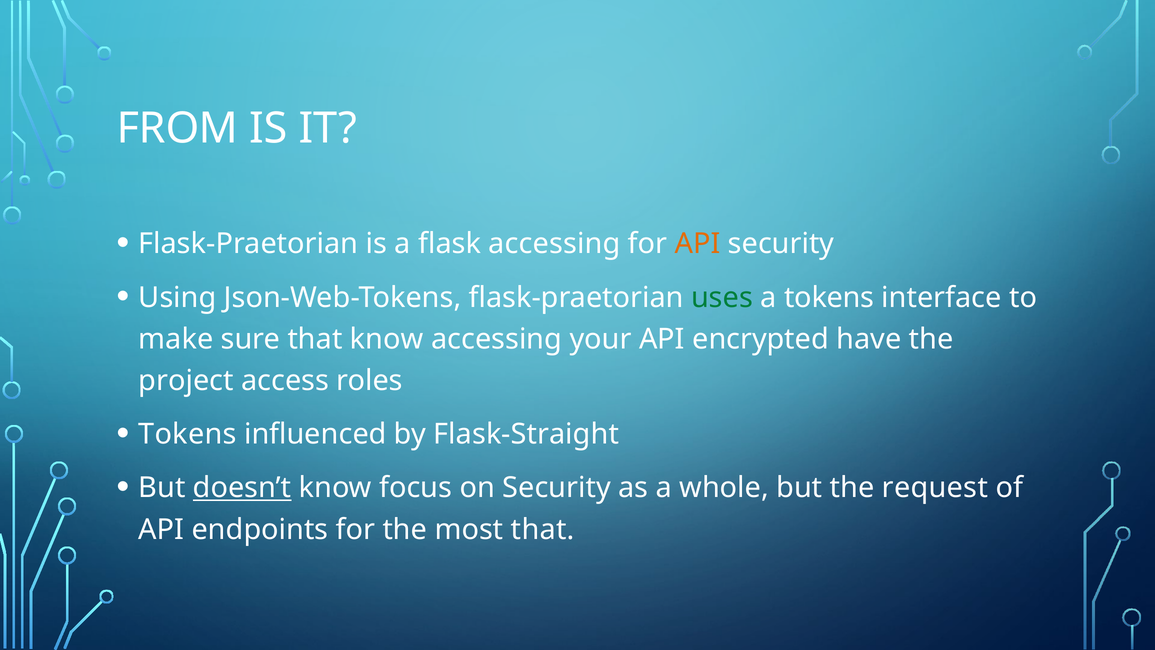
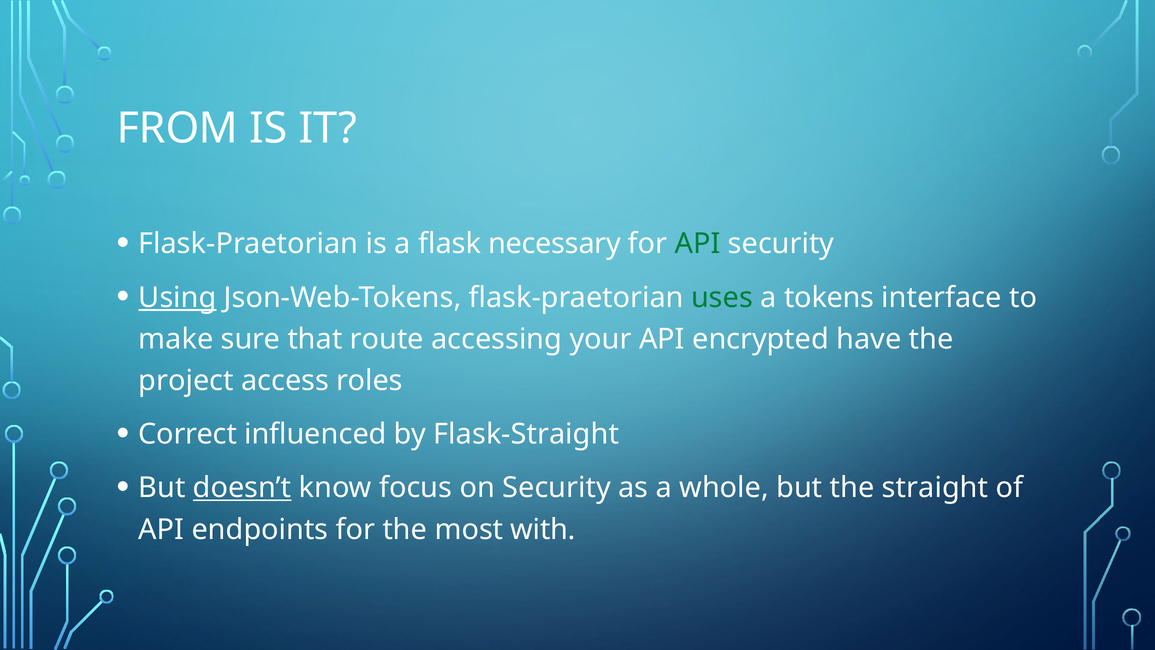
flask accessing: accessing -> necessary (555, 244)
API colour: orange -> green (698, 244)
Using underline: none -> present (177, 297)
that know: know -> route (387, 339)
Tokens: Tokens -> Correct (188, 434)
request: request -> straight (935, 488)
most that: that -> with (543, 529)
